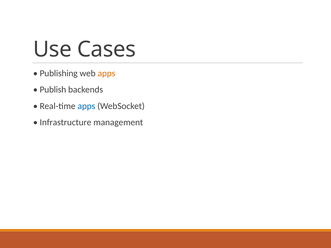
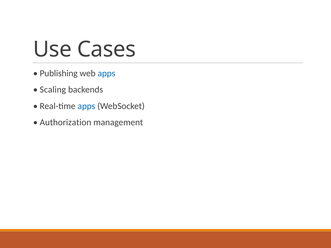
apps colour: orange -> blue (106, 73)
Publish: Publish -> Scaling (53, 90)
Infrastructure: Infrastructure -> Authorization (65, 122)
